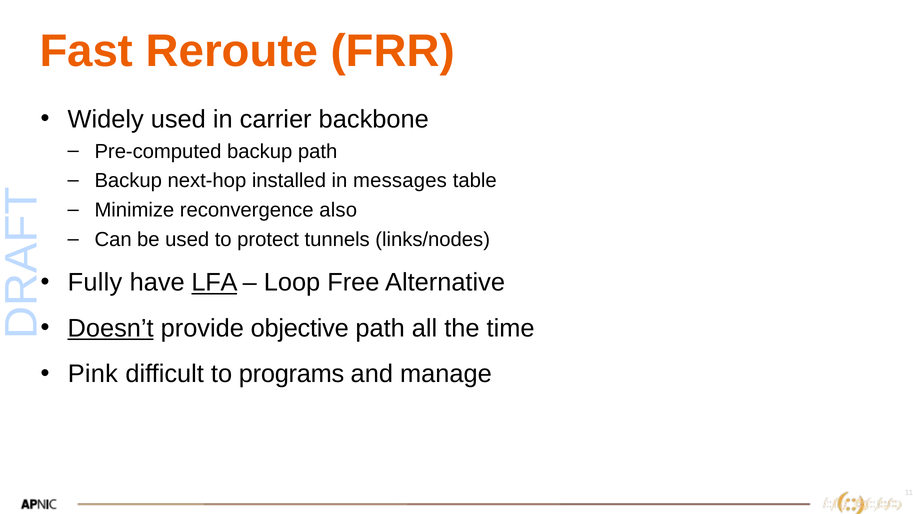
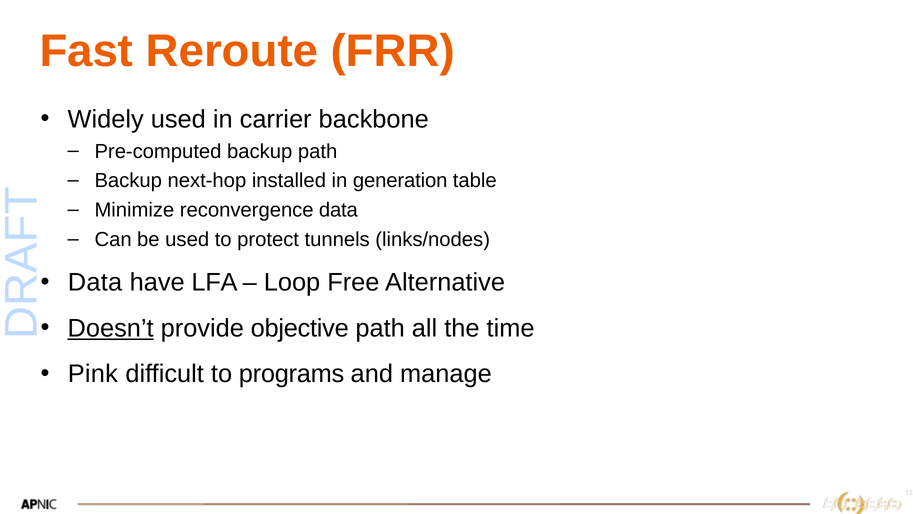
messages: messages -> generation (400, 181)
reconvergence also: also -> data (338, 210)
Fully: Fully -> Data (95, 282)
LFA underline: present -> none (214, 282)
